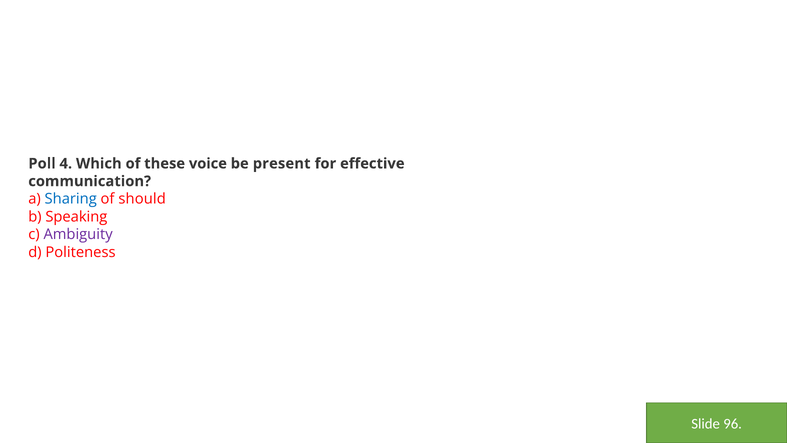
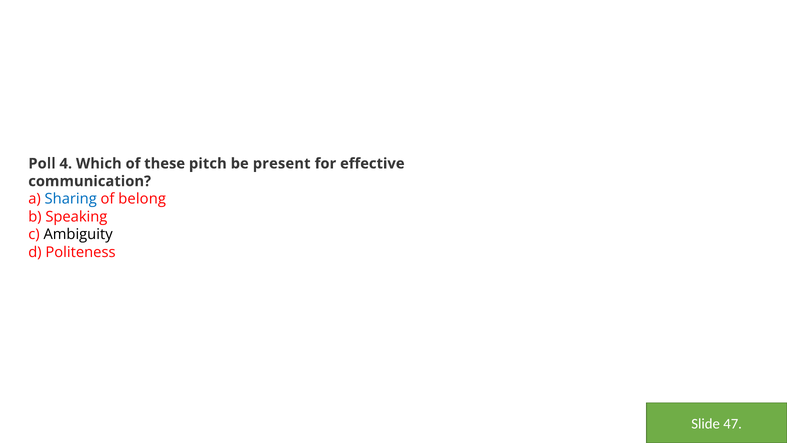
voice: voice -> pitch (208, 163)
should: should -> belong (142, 199)
Ambiguity colour: purple -> black (78, 234)
96: 96 -> 47 (733, 424)
